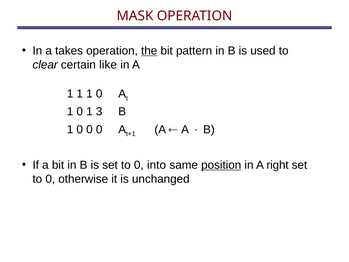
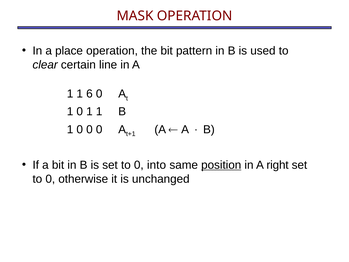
takes: takes -> place (69, 51)
the underline: present -> none (149, 51)
like: like -> line (108, 65)
1 1 1: 1 -> 6 (89, 94)
0 1 3: 3 -> 1 (99, 112)
